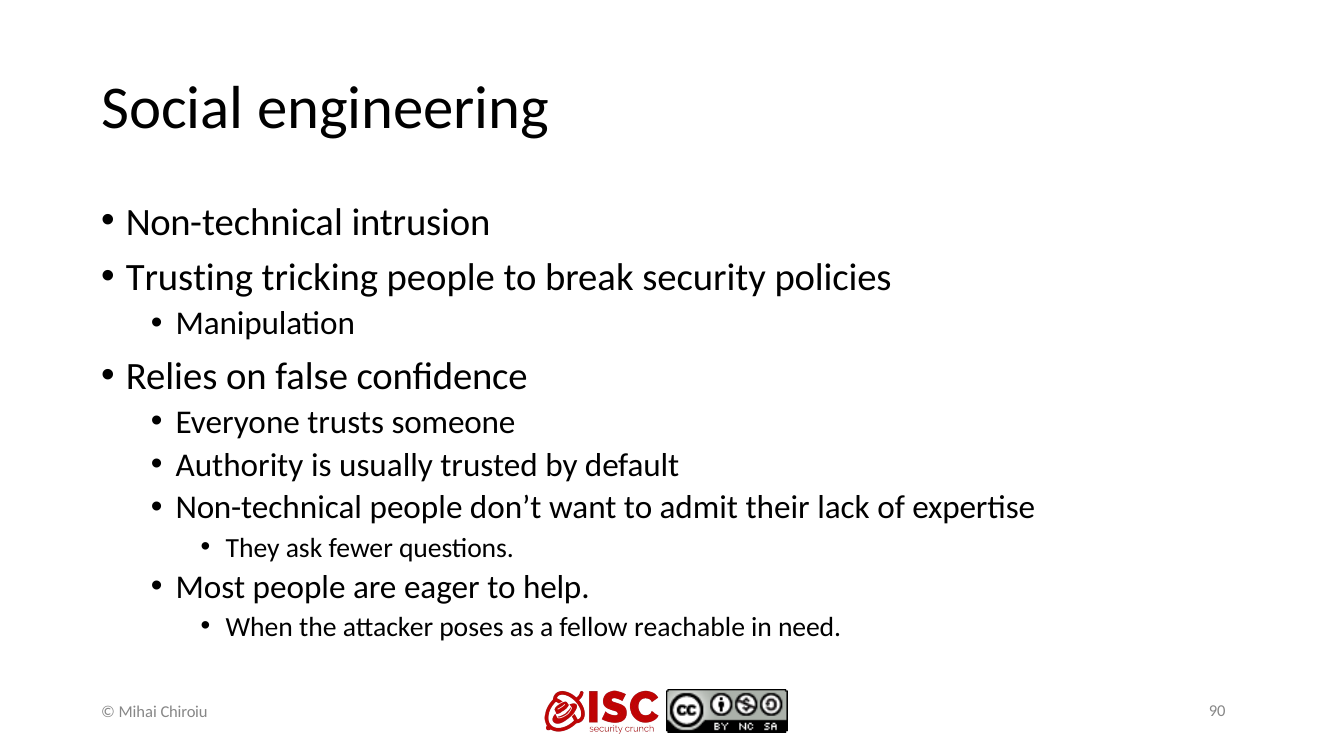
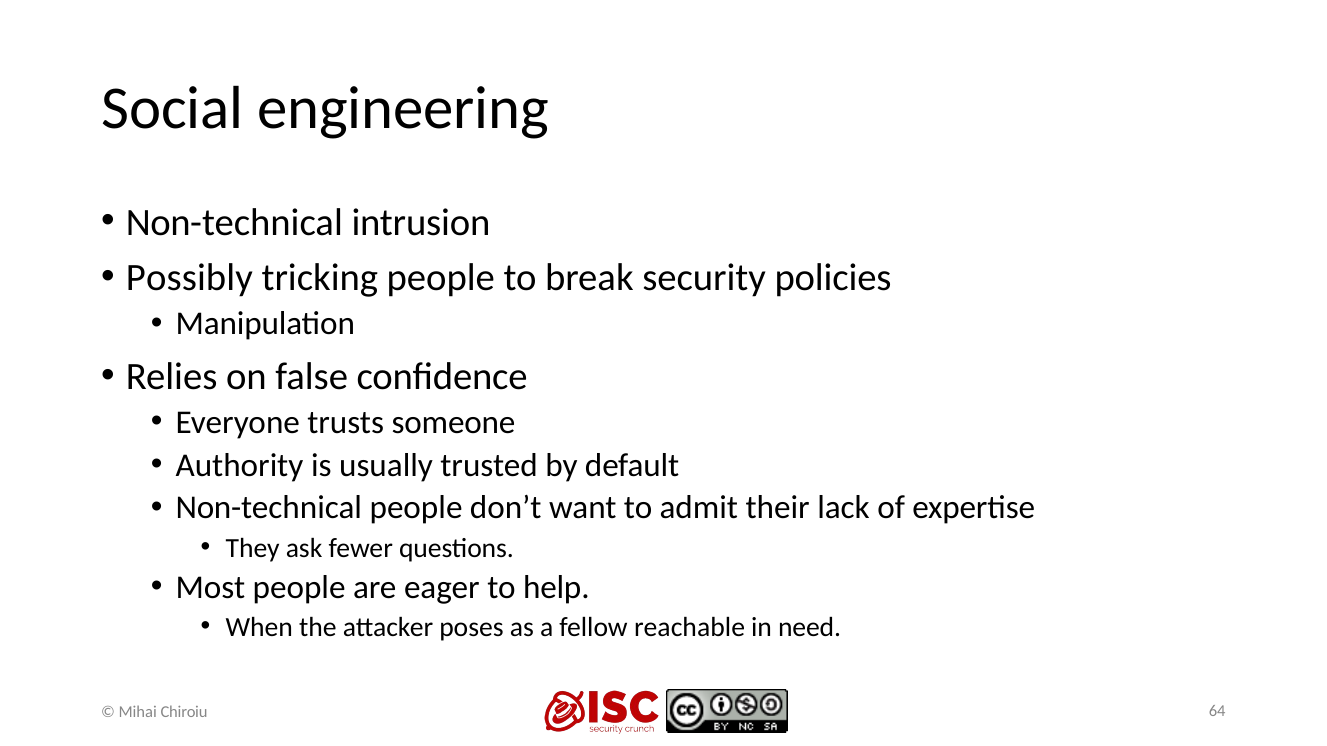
Trusting: Trusting -> Possibly (189, 278)
90: 90 -> 64 (1217, 712)
